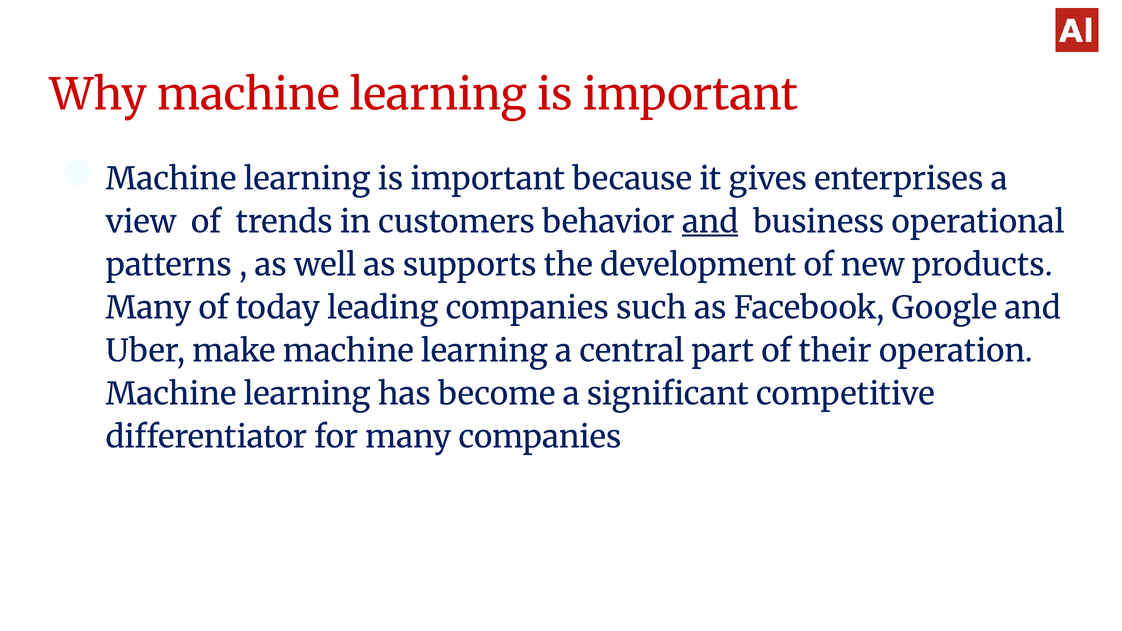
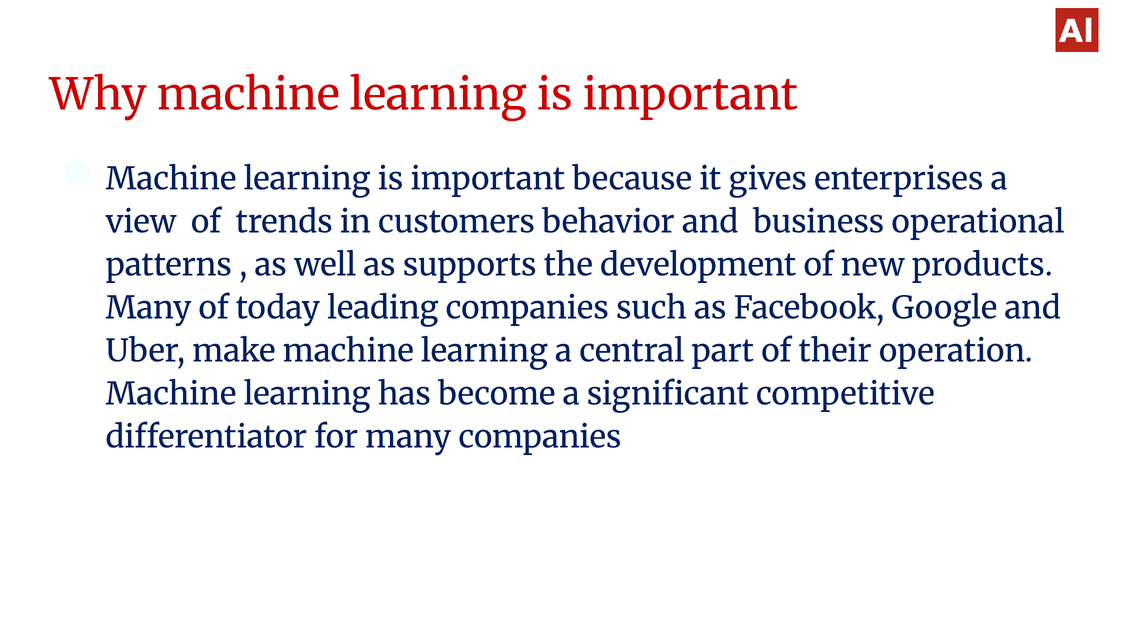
and underline: present -> none (710, 222)
